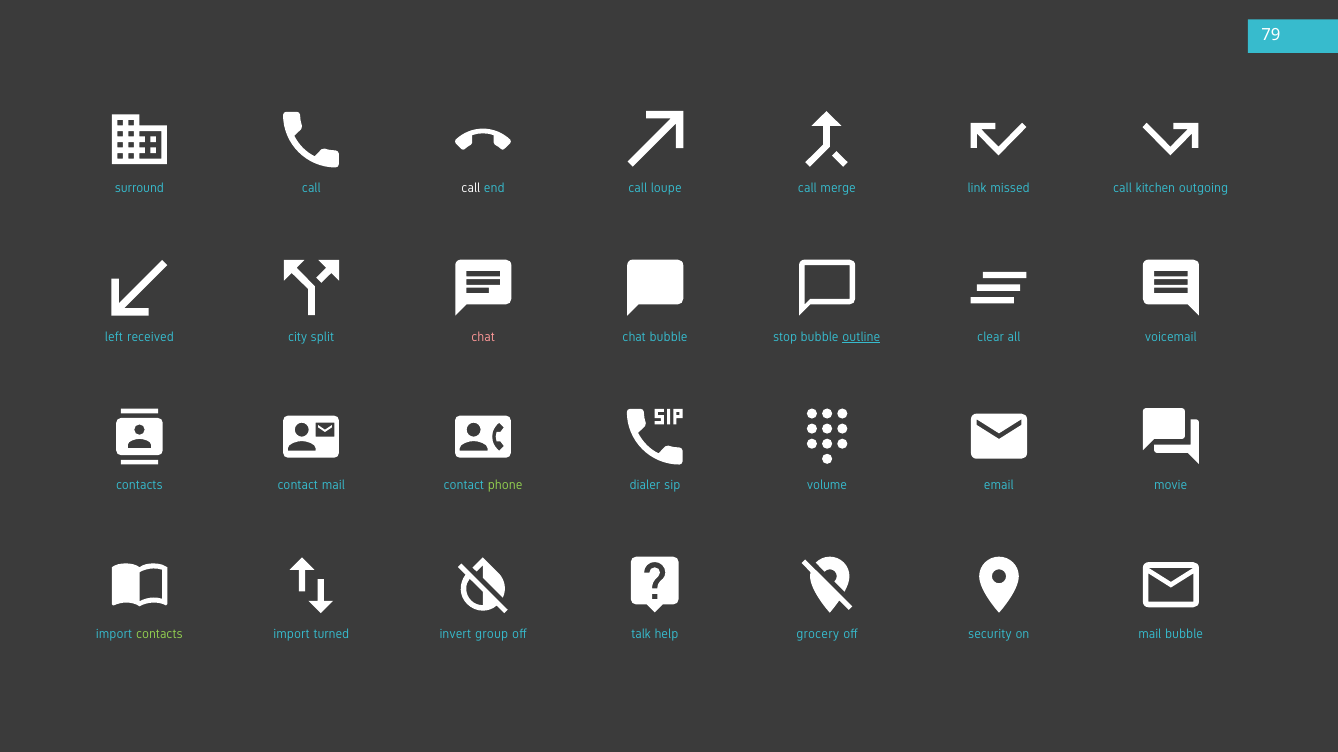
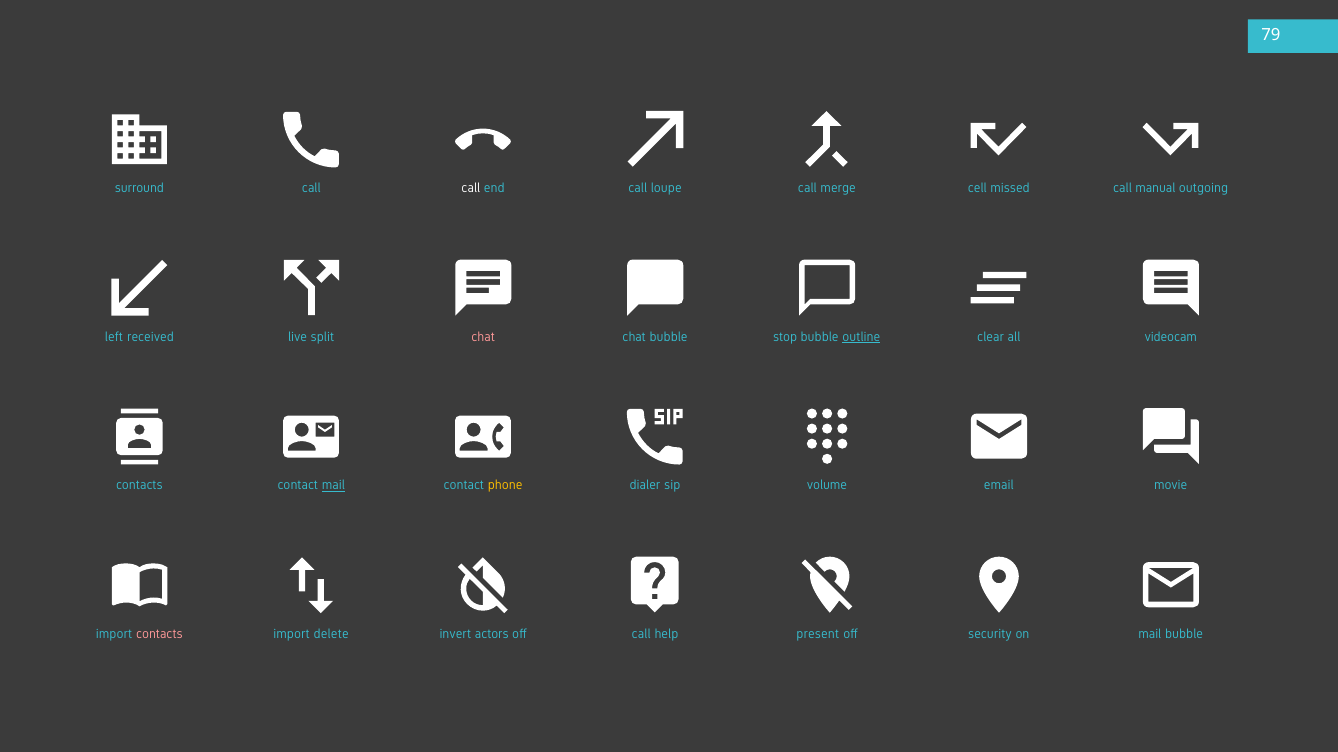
link: link -> cell (977, 189)
kitchen: kitchen -> manual (1155, 189)
city: city -> live (298, 337)
voicemail: voicemail -> videocam (1171, 337)
mail underline: none -> present (333, 486)
phone colour: light green -> yellow (505, 486)
contacts colour: light green -> pink (159, 635)
turned: turned -> delete (331, 635)
group: group -> actors (492, 635)
off talk: talk -> call (641, 635)
grocery: grocery -> present (818, 635)
